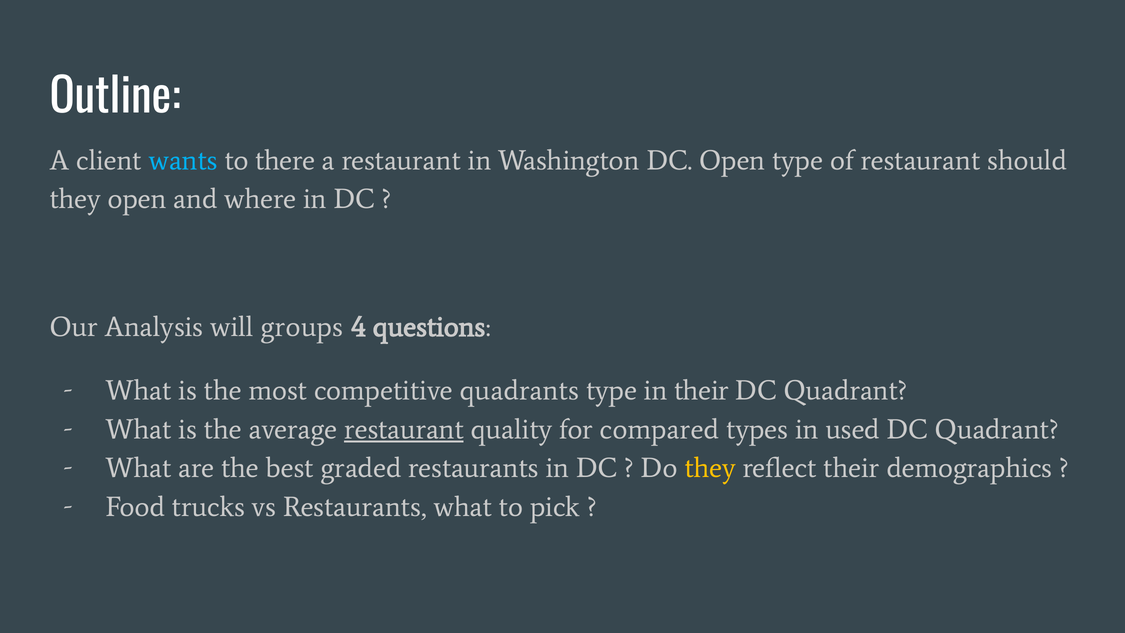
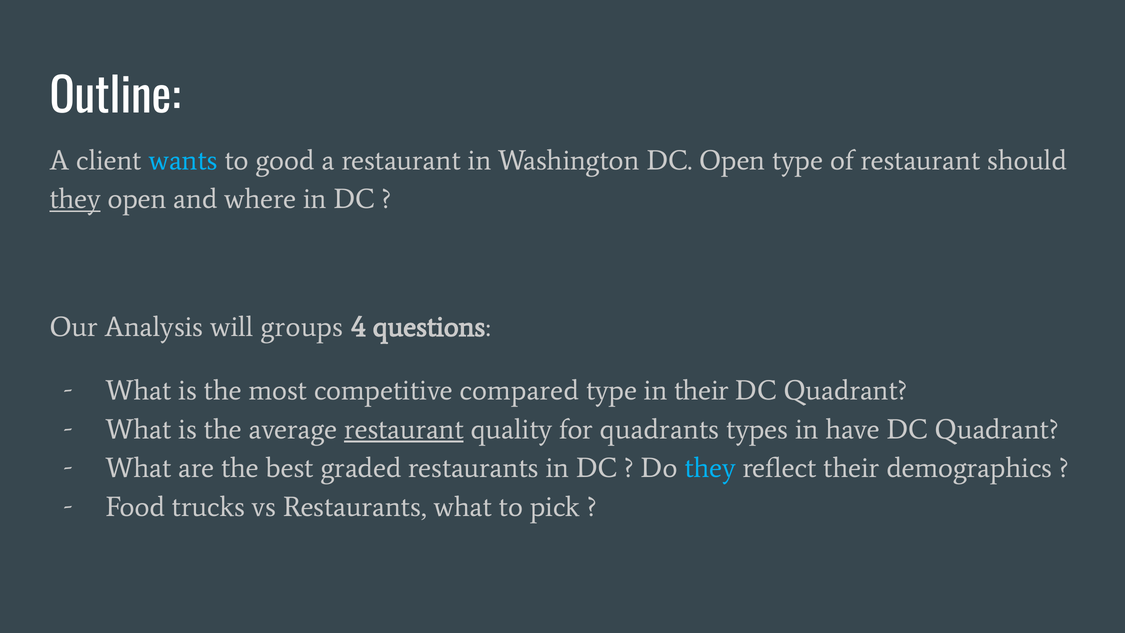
there: there -> good (285, 160)
they underline: none -> present (75, 199)
quadrants: quadrants -> compared (519, 390)
compared: compared -> quadrants (660, 429)
used: used -> have (853, 429)
they colour: yellow -> light blue (710, 468)
